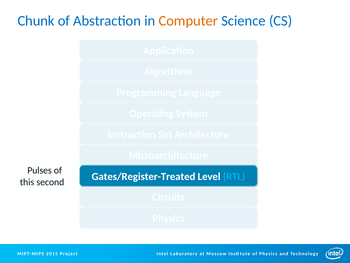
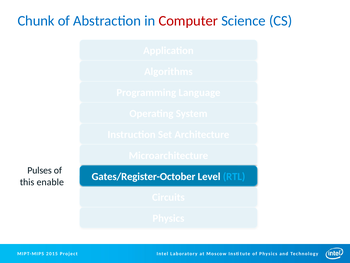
Computer colour: orange -> red (188, 21)
Gates/Register-Treated: Gates/Register-Treated -> Gates/Register-October (144, 176)
second: second -> enable (50, 182)
